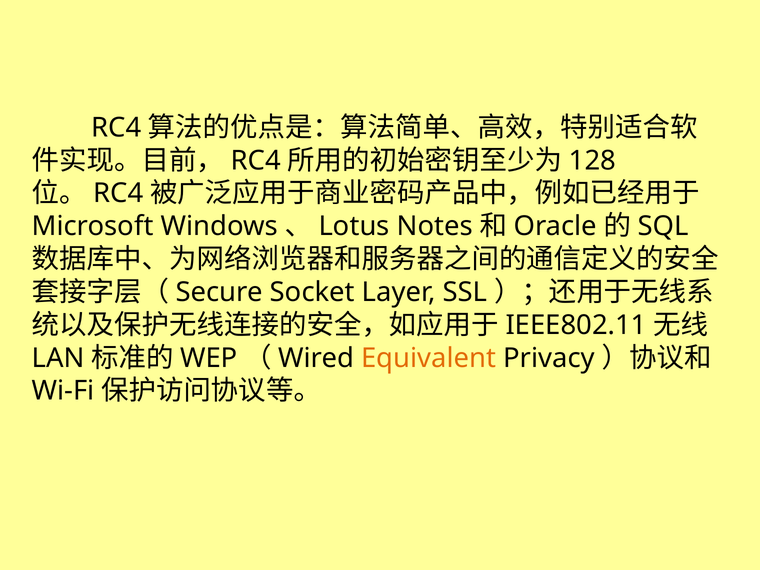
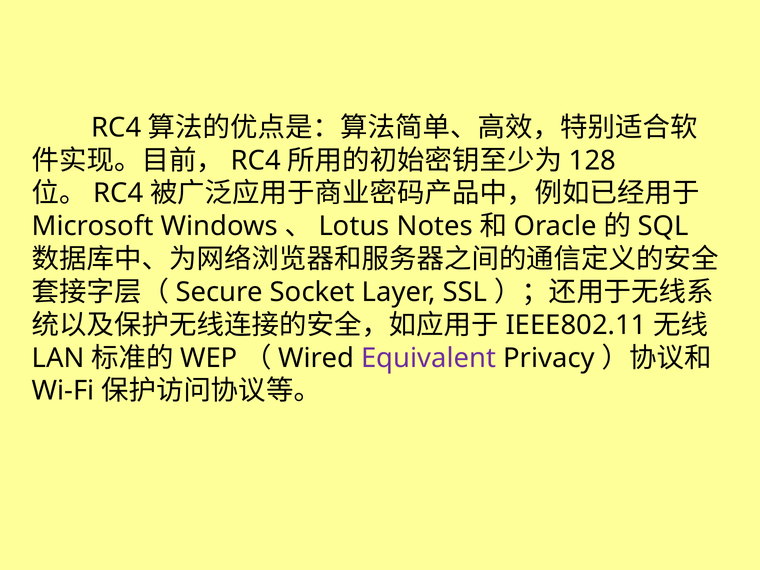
Equivalent colour: orange -> purple (429, 358)
